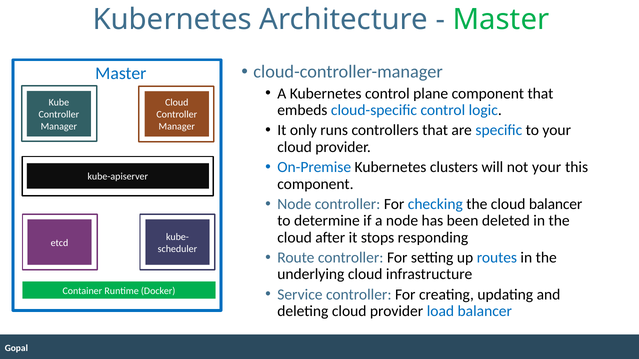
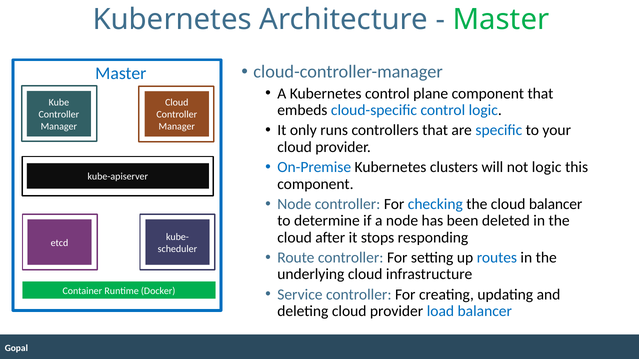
not your: your -> logic (547, 167)
